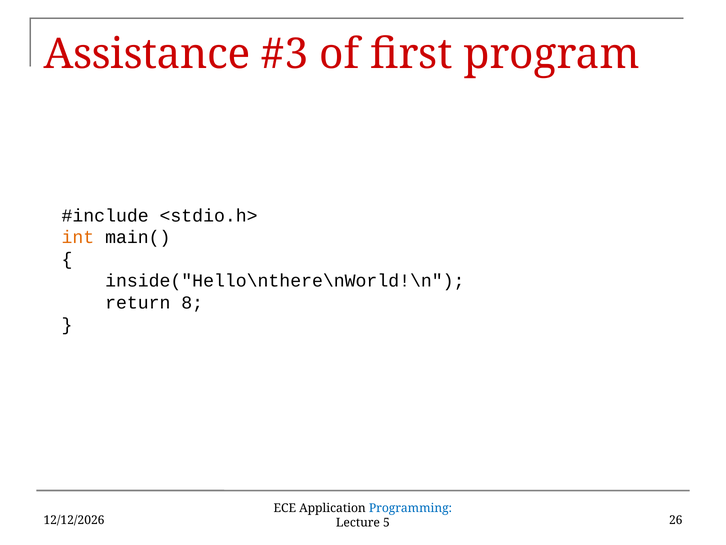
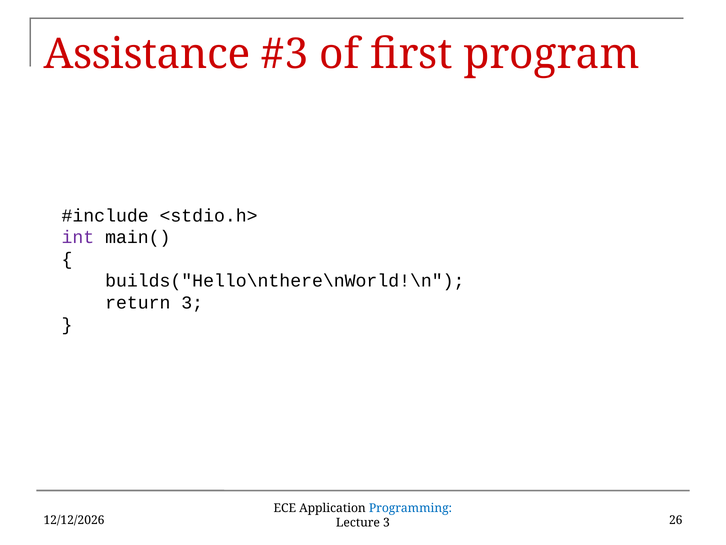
int colour: orange -> purple (78, 237)
inside("Hello\nthere\nWorld!\n: inside("Hello\nthere\nWorld!\n -> builds("Hello\nthere\nWorld!\n (285, 281)
return 8: 8 -> 3 (192, 302)
Lecture 5: 5 -> 3 (386, 522)
